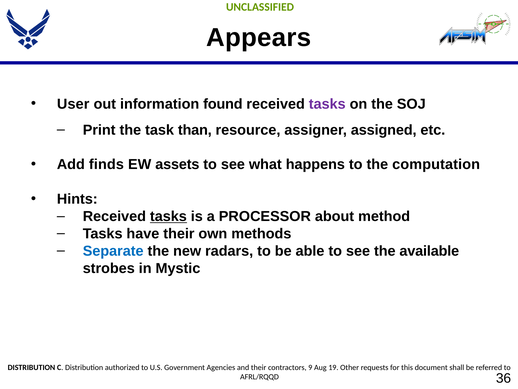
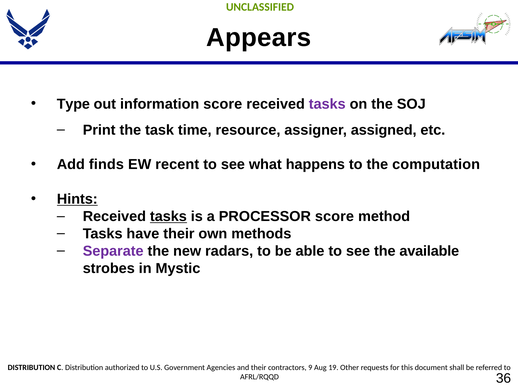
User: User -> Type (73, 104)
information found: found -> score (223, 104)
than: than -> time (195, 130)
assets: assets -> recent (177, 164)
Hints underline: none -> present (77, 199)
PROCESSOR about: about -> score (334, 216)
Separate colour: blue -> purple (113, 251)
